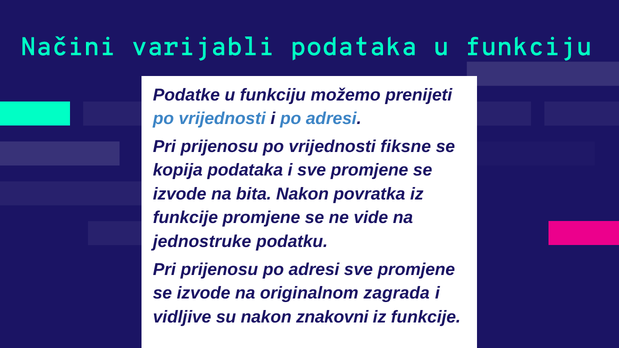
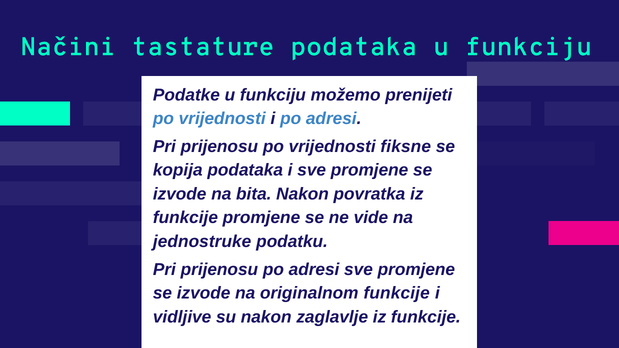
varijabli: varijabli -> tastature (203, 47)
originalnom zagrada: zagrada -> funkcije (397, 293)
znakovni: znakovni -> zaglavlje (332, 317)
